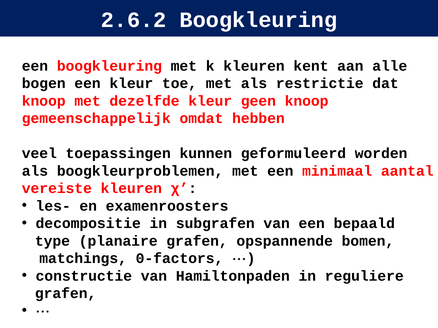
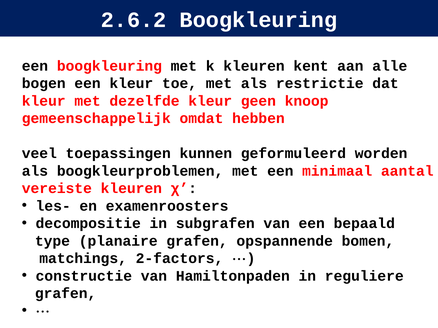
knoop: knoop -> kleur (44, 101)
0-factors: 0-factors -> 2-factors (180, 259)
